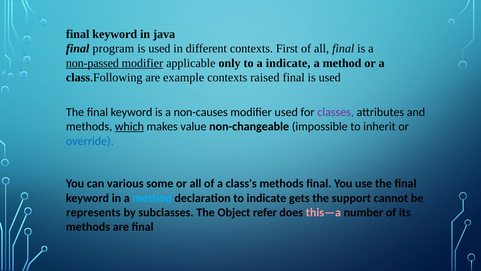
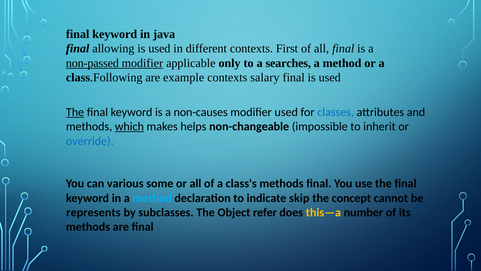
program: program -> allowing (113, 49)
a indicate: indicate -> searches (288, 63)
raised: raised -> salary (265, 77)
The underline: none -> present (75, 112)
classes colour: purple -> blue (336, 112)
value: value -> helps (193, 126)
gets: gets -> skip (299, 198)
support: support -> concept (351, 198)
this—a colour: pink -> yellow (323, 212)
